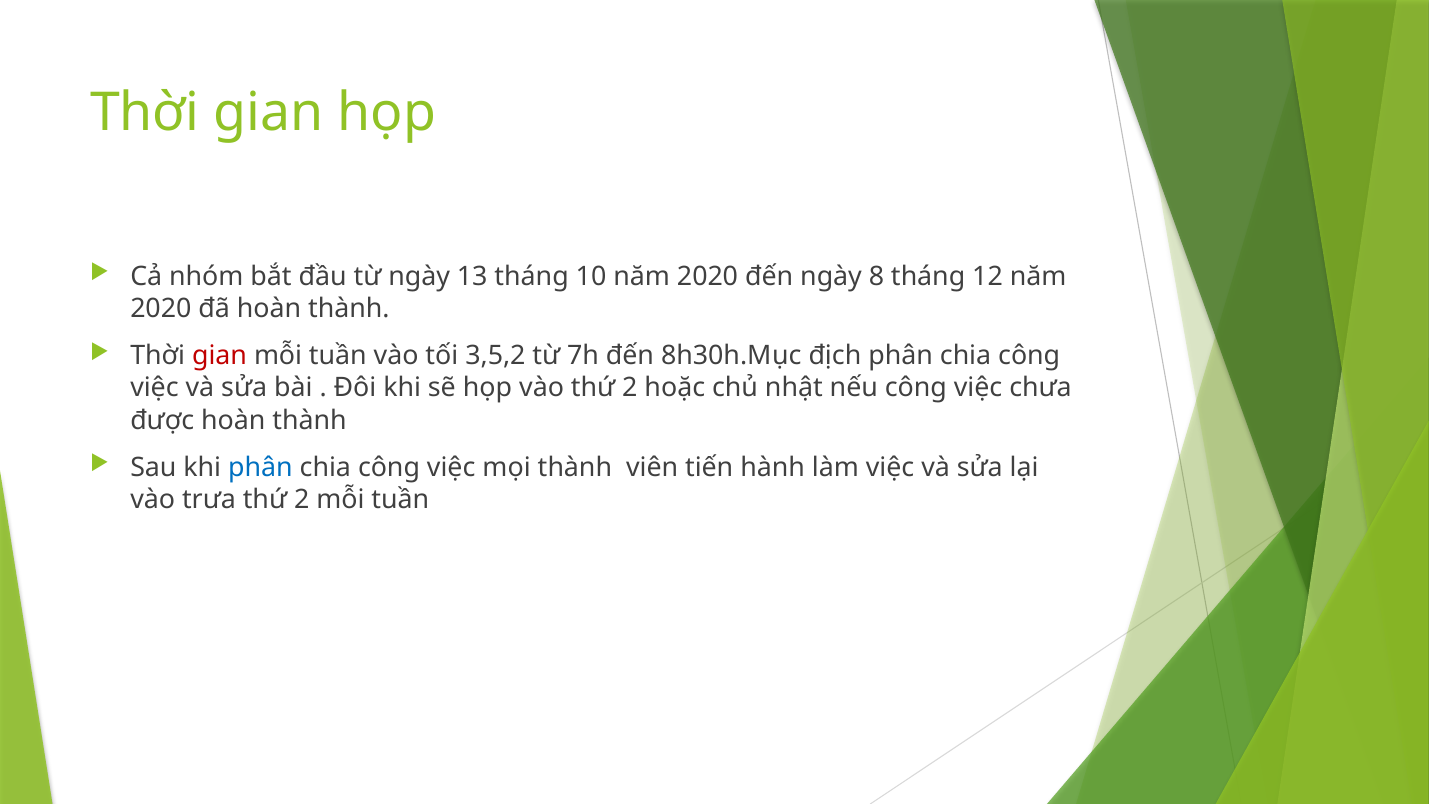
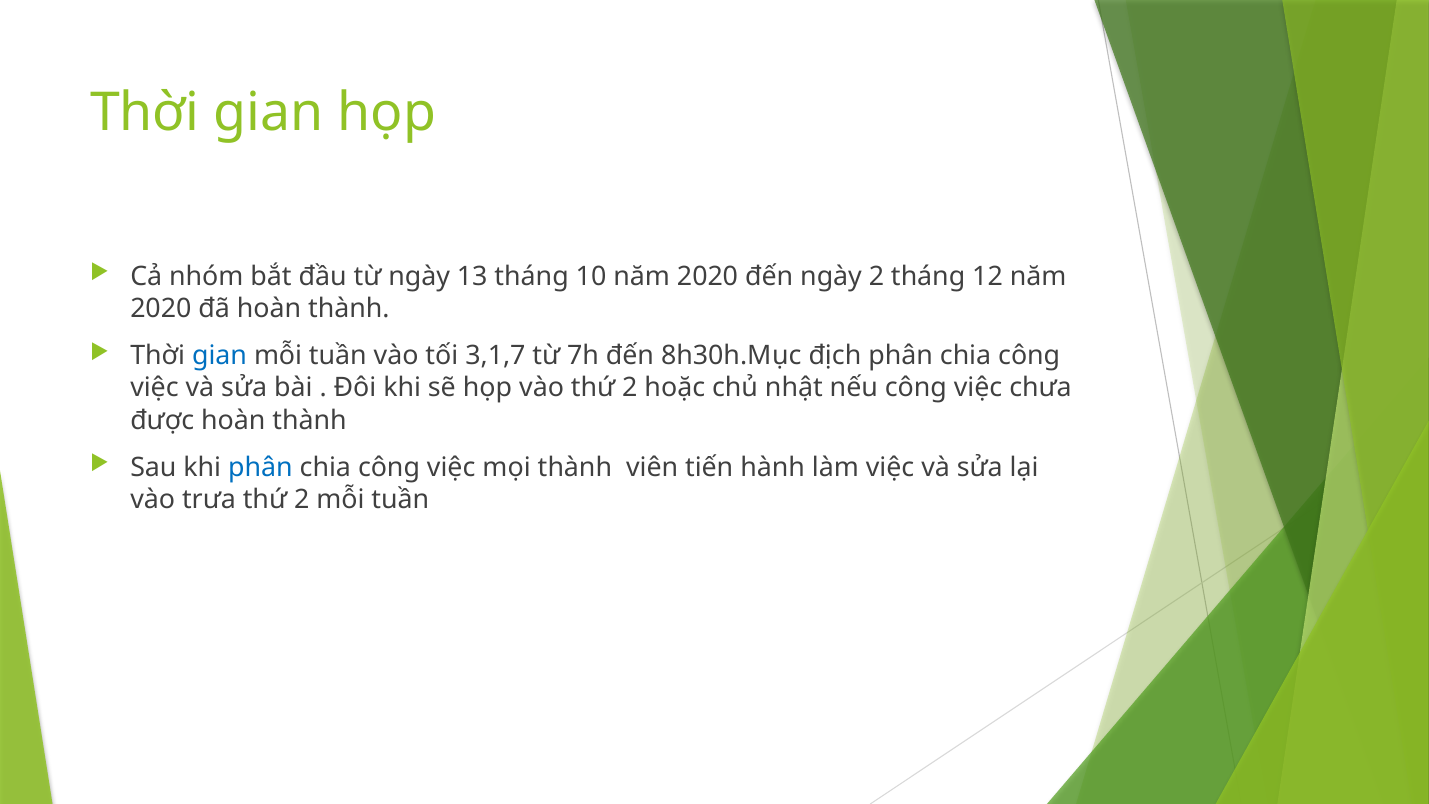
ngày 8: 8 -> 2 (877, 277)
gian colour: red -> blue (220, 356)
3,5,2: 3,5,2 -> 3,1,7 (495, 356)
